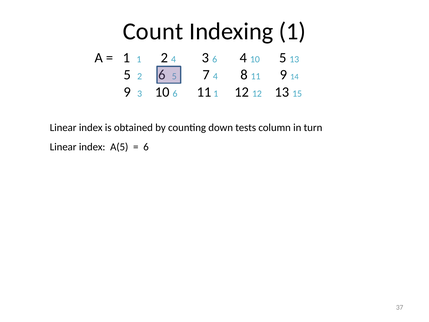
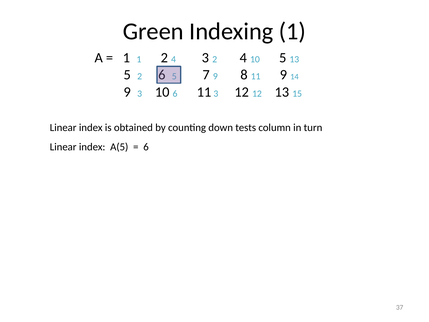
Count: Count -> Green (153, 31)
3 6: 6 -> 2 (215, 59)
7 4: 4 -> 9 (215, 76)
11 1: 1 -> 3 (216, 94)
